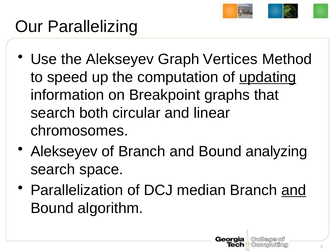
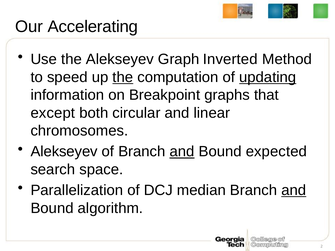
Parallelizing: Parallelizing -> Accelerating (93, 27)
Vertices: Vertices -> Inverted (230, 59)
the underline: none -> present (123, 77)
search: search -> except (53, 113)
and underline: none -> present (182, 152)
analyzing: analyzing -> expected (276, 152)
